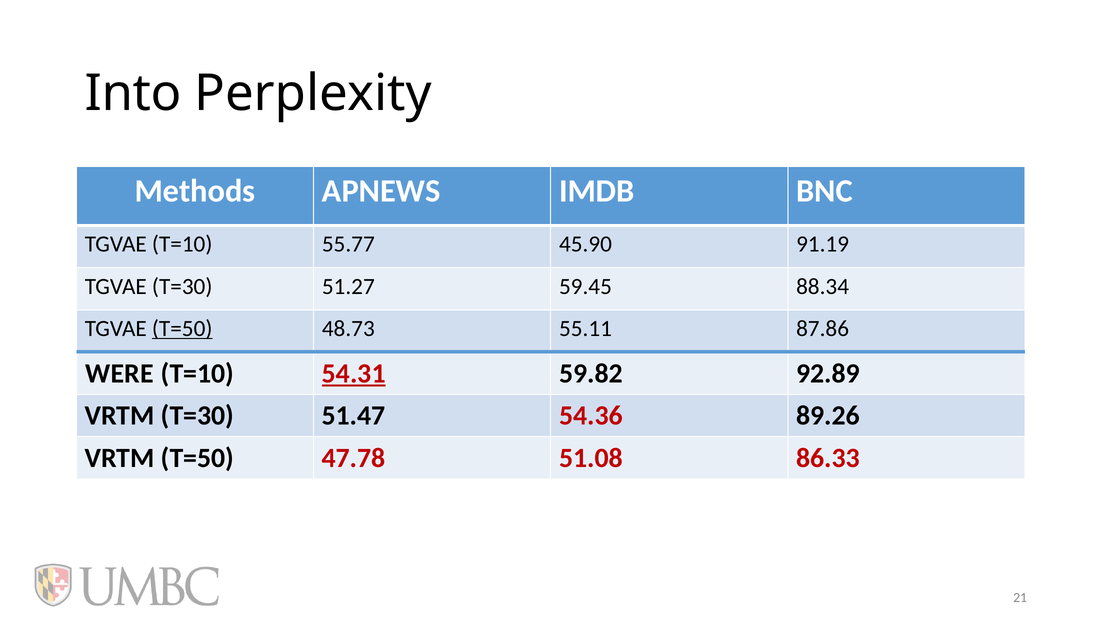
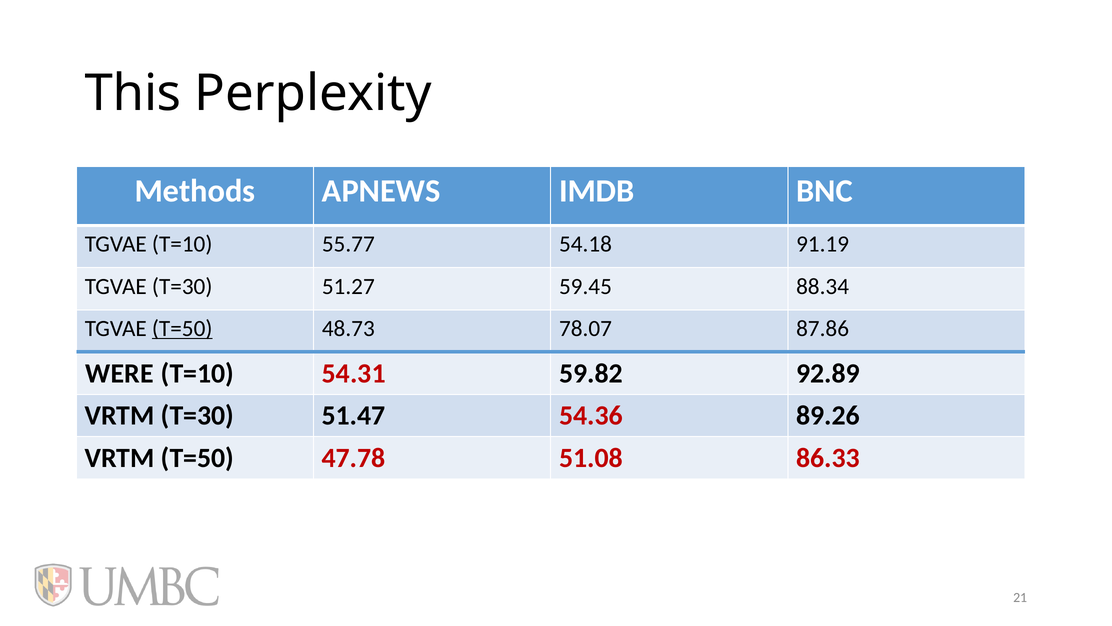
Into: Into -> This (133, 93)
45.90: 45.90 -> 54.18 (585, 244)
55.11: 55.11 -> 78.07 (585, 328)
54.31 underline: present -> none (354, 373)
